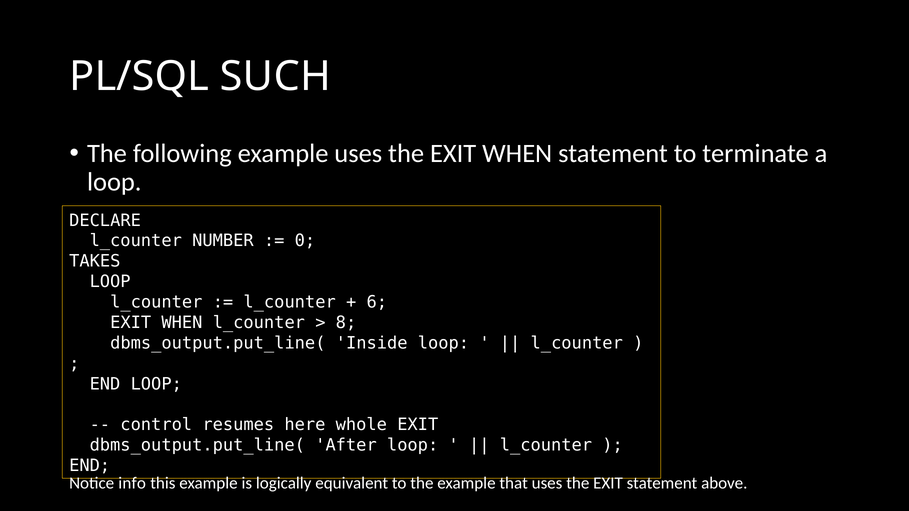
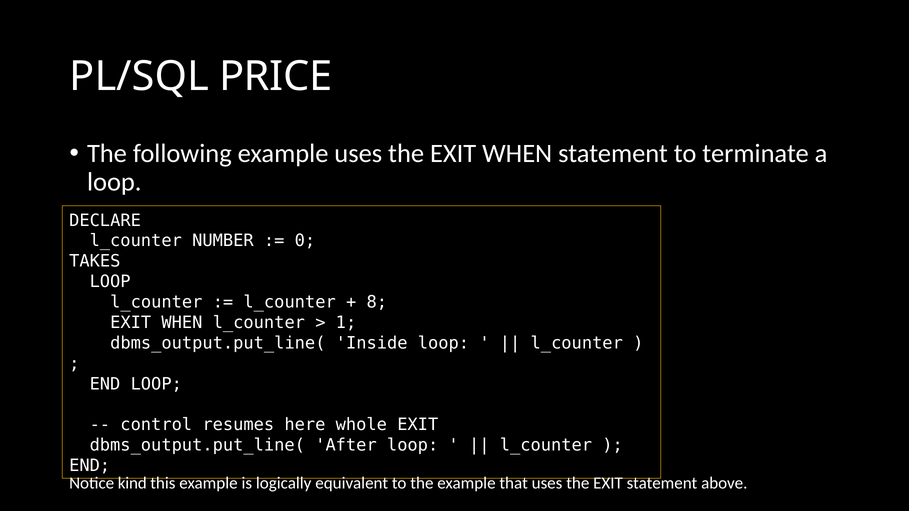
SUCH: SUCH -> PRICE (276, 76)
6: 6 -> 8 (377, 302)
8: 8 -> 1 (346, 323)
info: info -> kind (132, 483)
